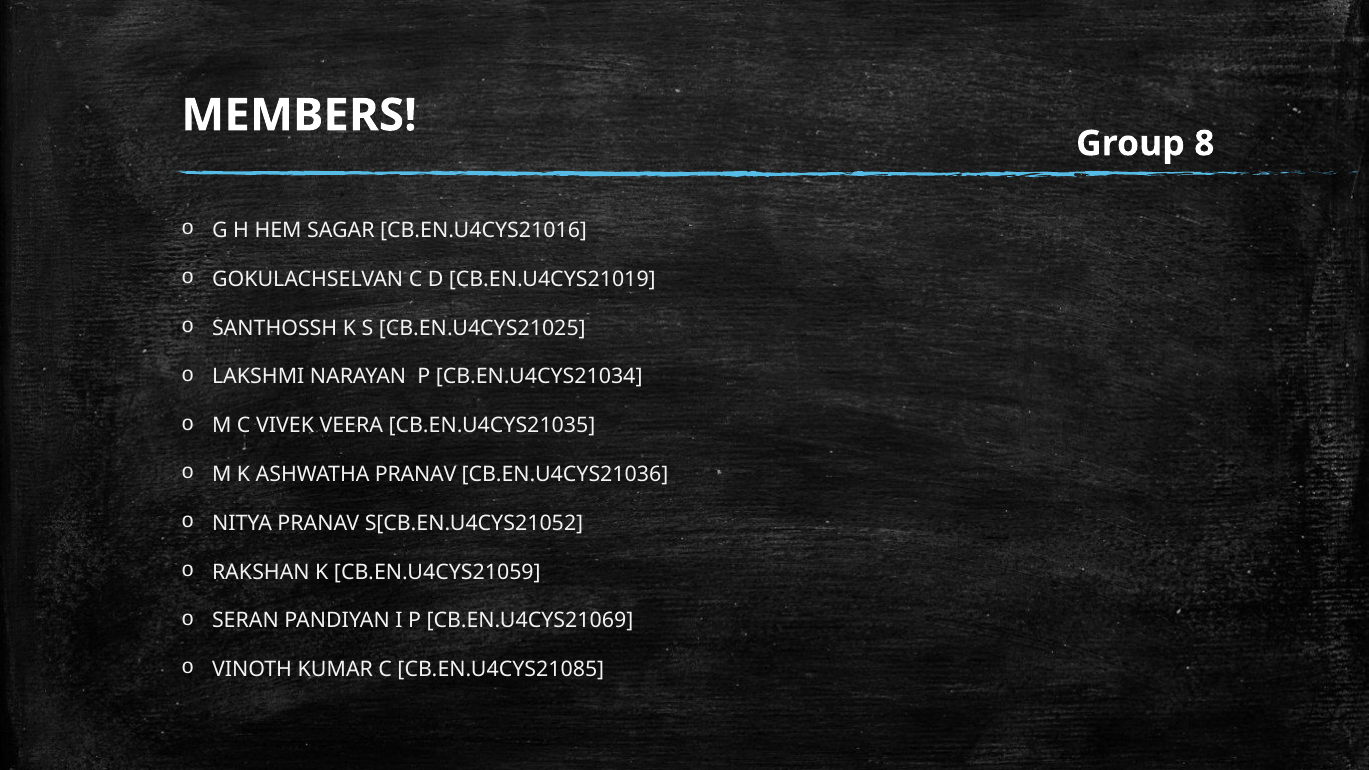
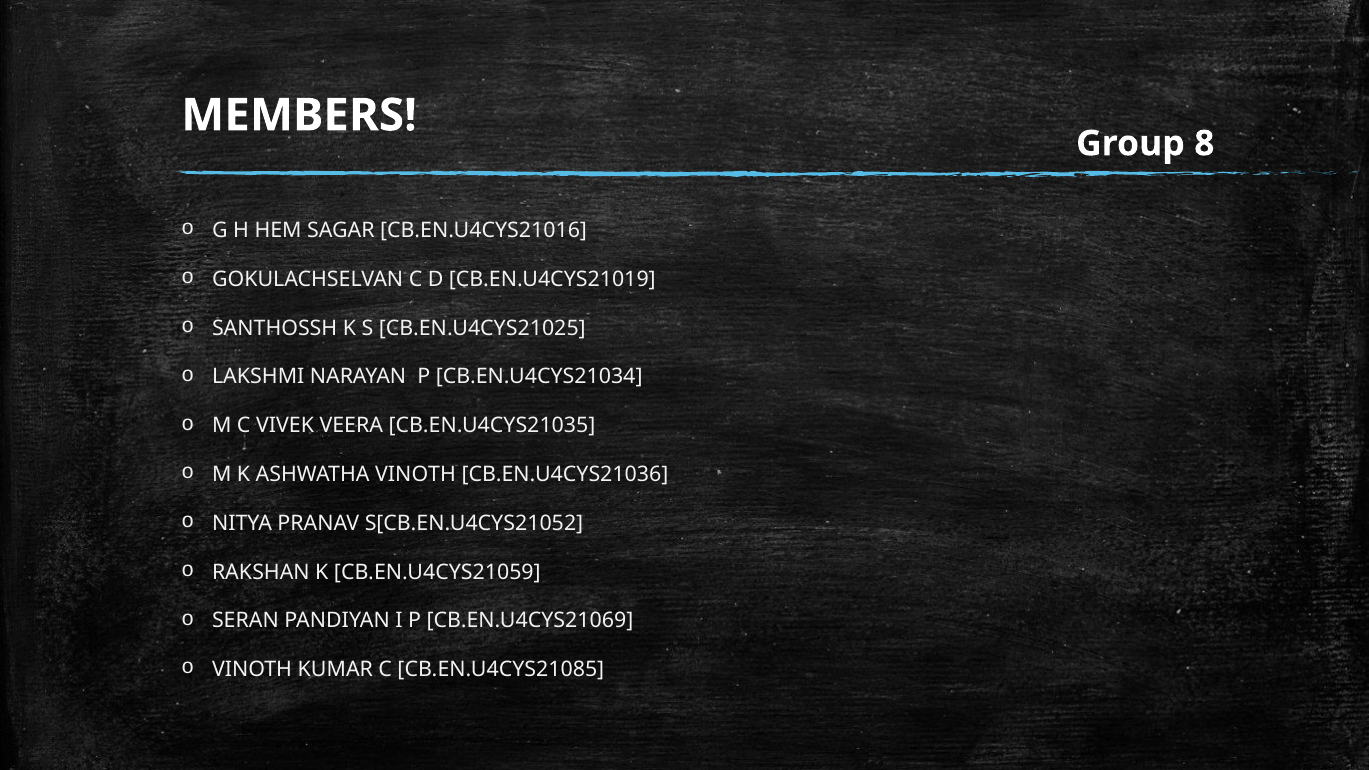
ASHWATHA PRANAV: PRANAV -> VINOTH (416, 475)
